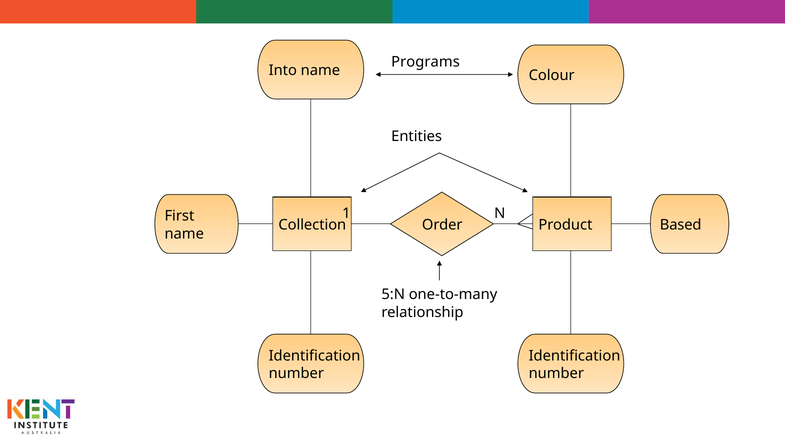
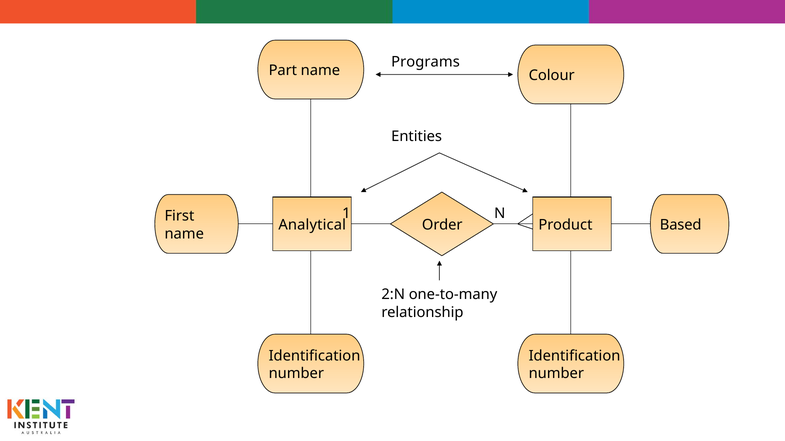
Into: Into -> Part (283, 71)
Collection: Collection -> Analytical (312, 225)
5:N: 5:N -> 2:N (393, 295)
